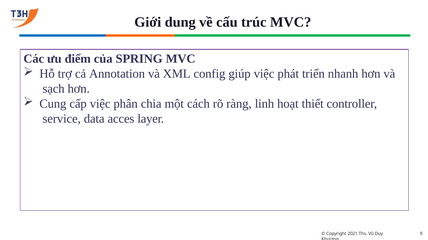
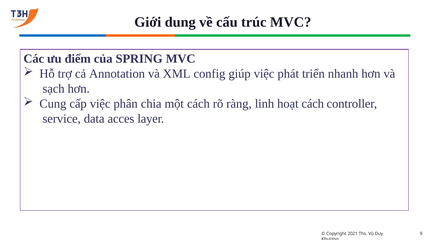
hoạt thiết: thiết -> cách (313, 104)
